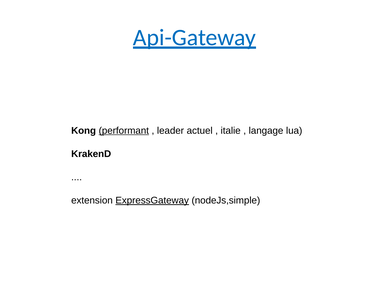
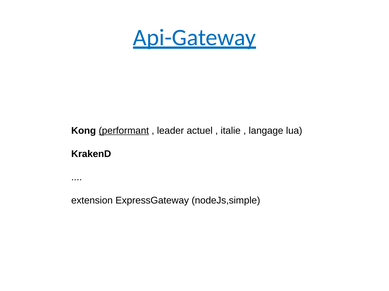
ExpressGateway underline: present -> none (152, 201)
